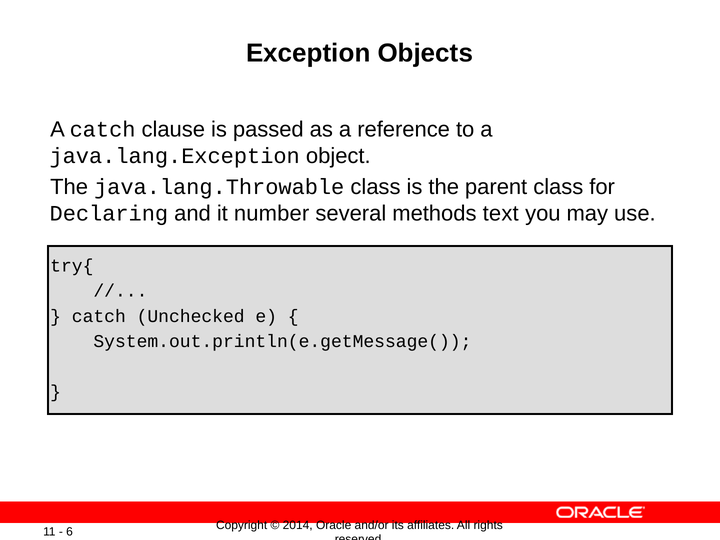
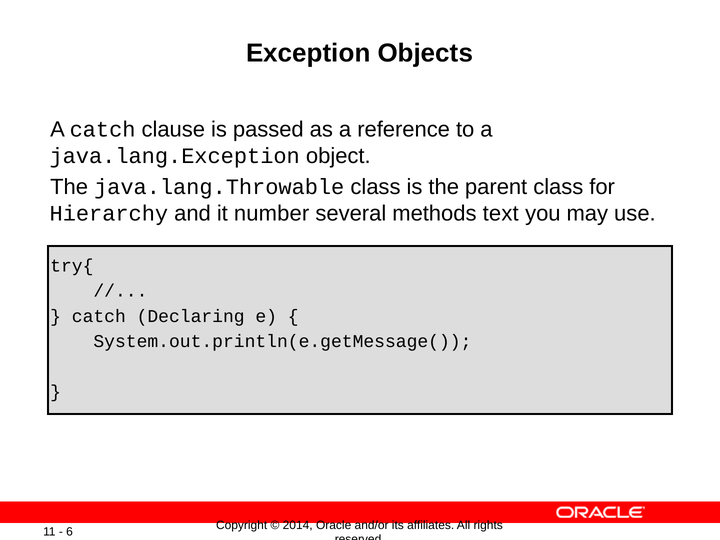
Declaring: Declaring -> Hierarchy (109, 213)
Unchecked: Unchecked -> Declaring (191, 316)
